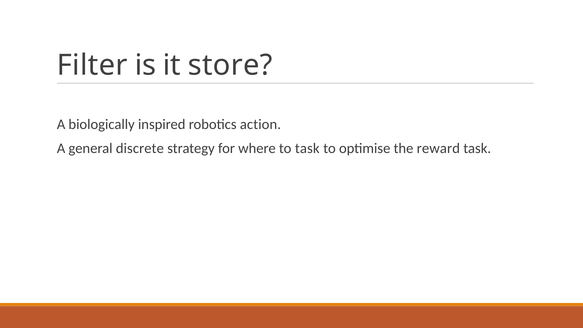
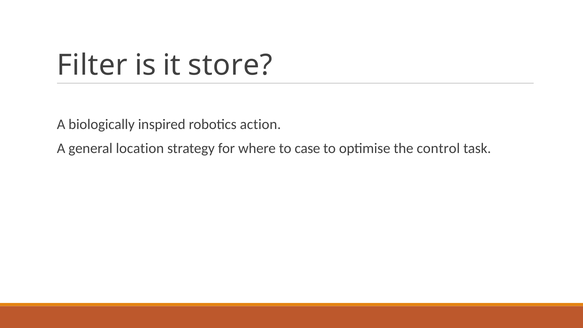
discrete: discrete -> location (140, 148)
to task: task -> case (307, 148)
reward: reward -> control (438, 148)
